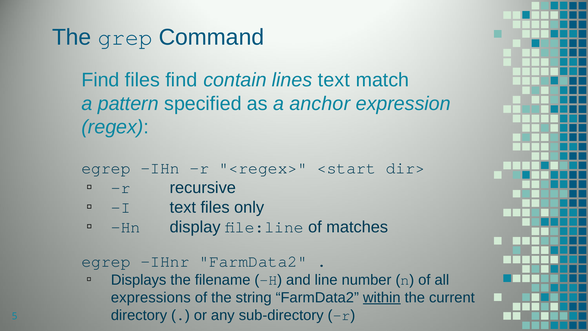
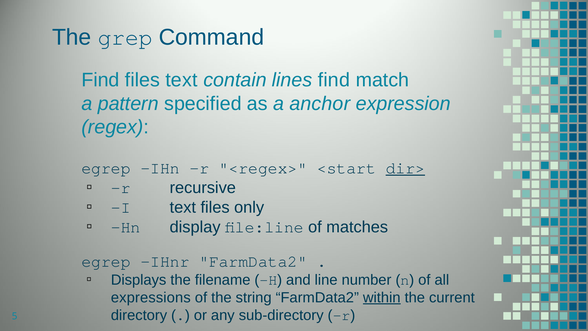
files find: find -> text (181, 80)
lines text: text -> find (334, 80)
dir> underline: none -> present (405, 168)
